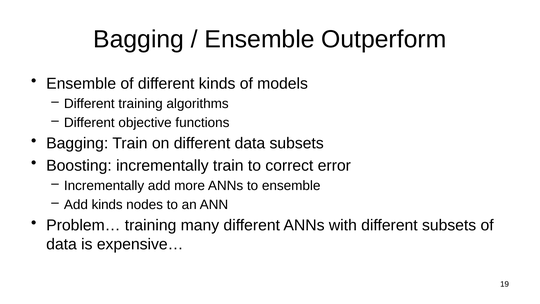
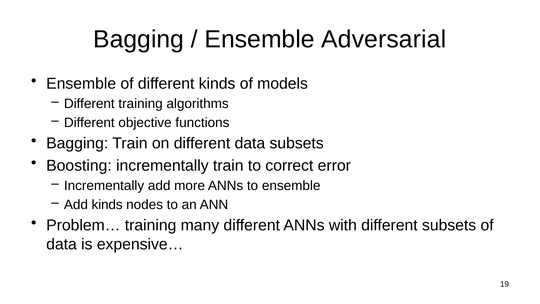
Outperform: Outperform -> Adversarial (384, 39)
